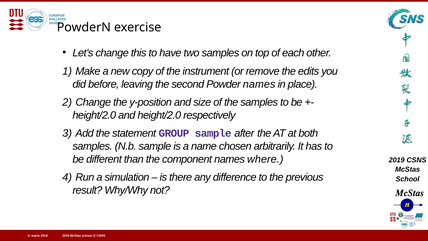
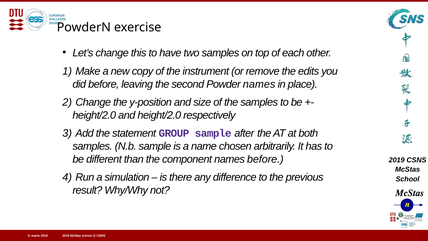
names where: where -> before (265, 159)
